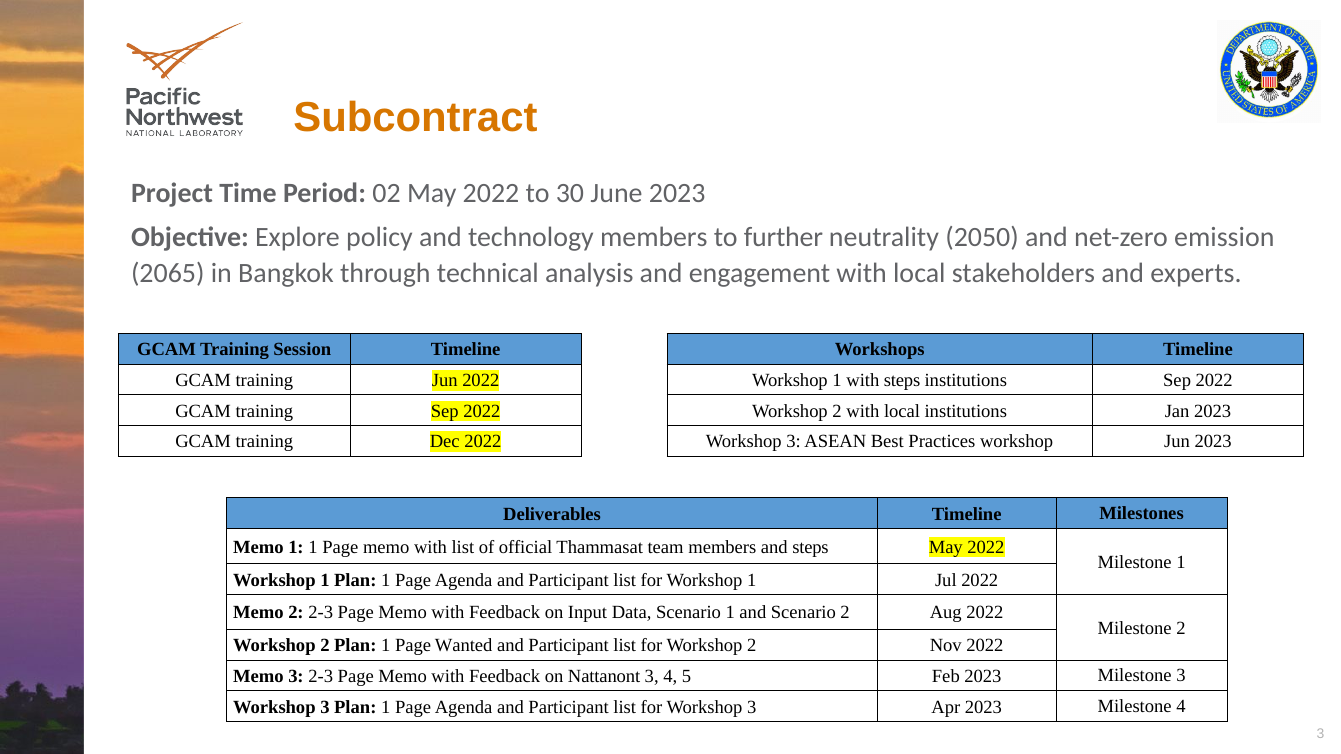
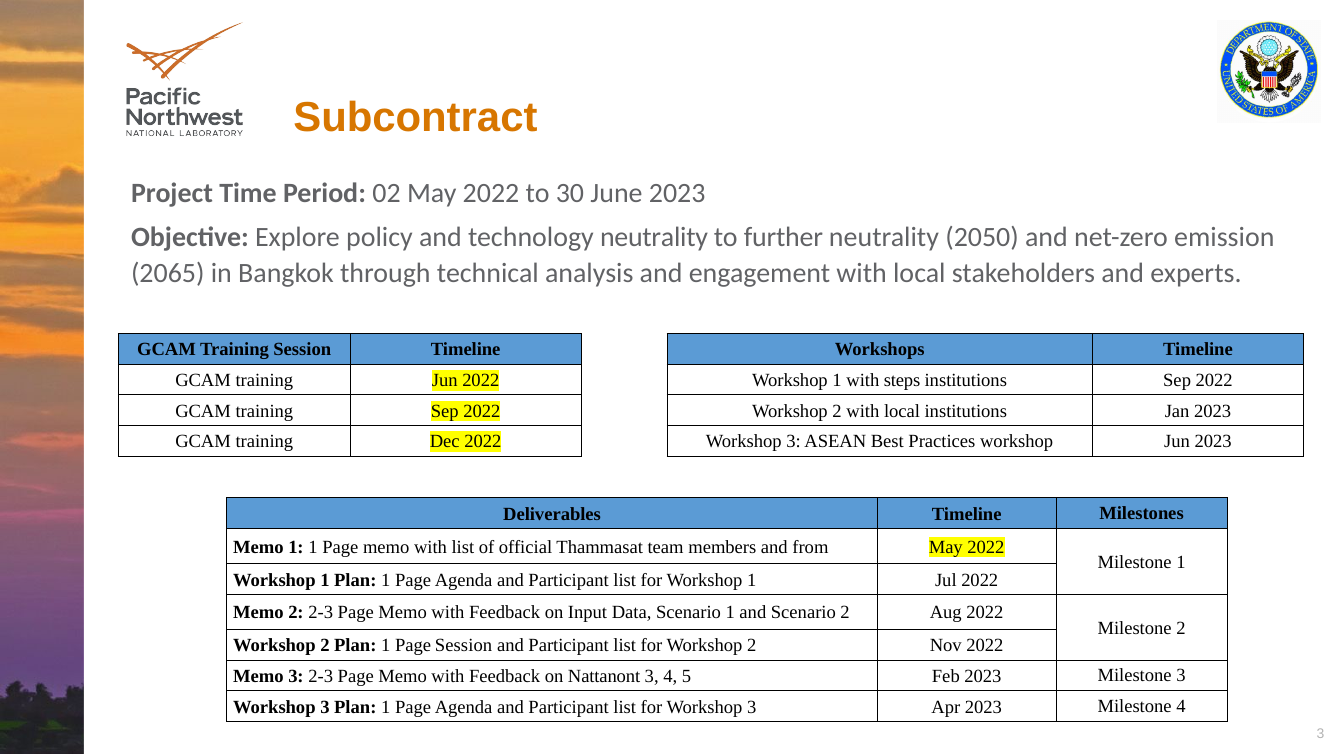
technology members: members -> neutrality (654, 237)
and steps: steps -> from (810, 547)
Page Wanted: Wanted -> Session (464, 646)
